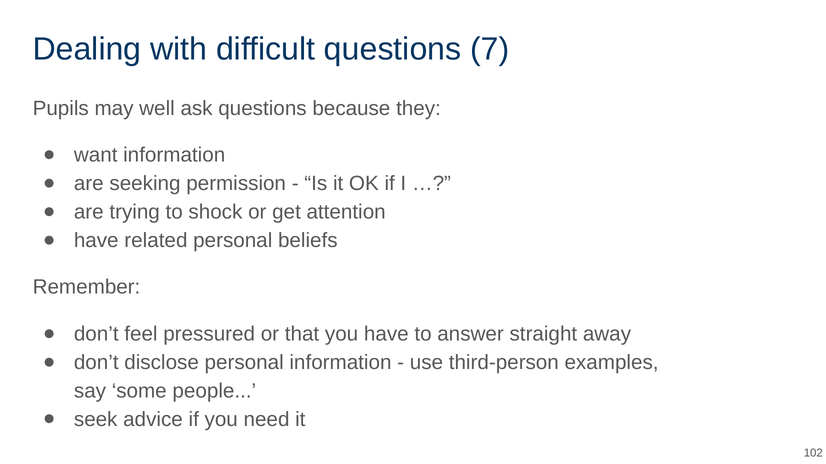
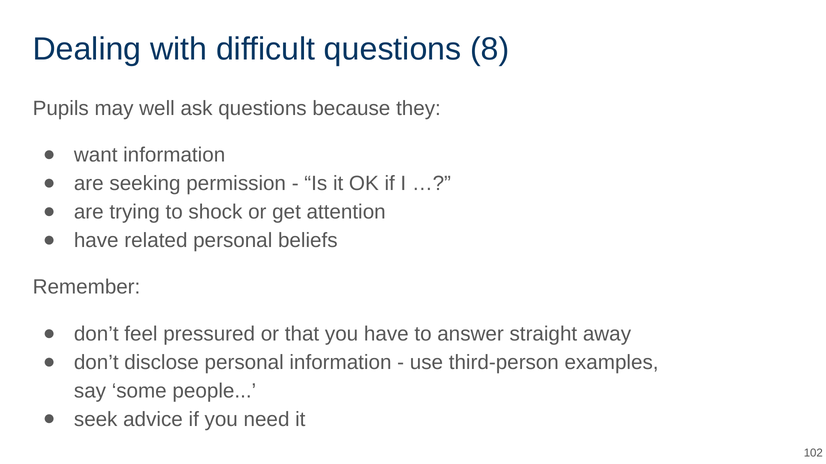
7: 7 -> 8 (490, 49)
